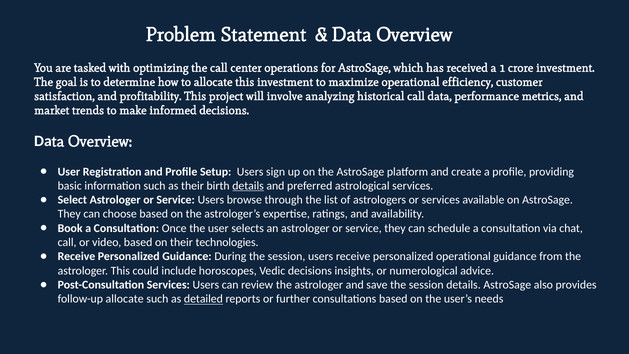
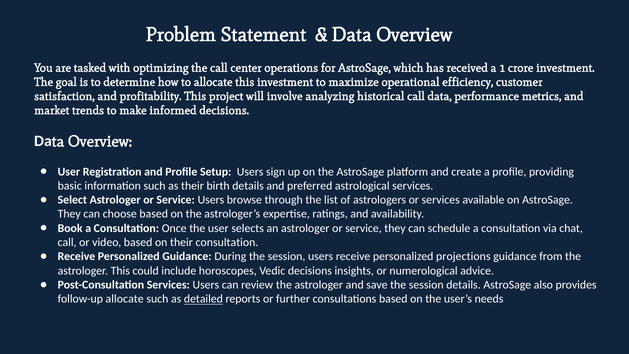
details underline: present -> none (248, 186)
their technologies: technologies -> consultation (227, 242)
personalized operational: operational -> projections (463, 256)
